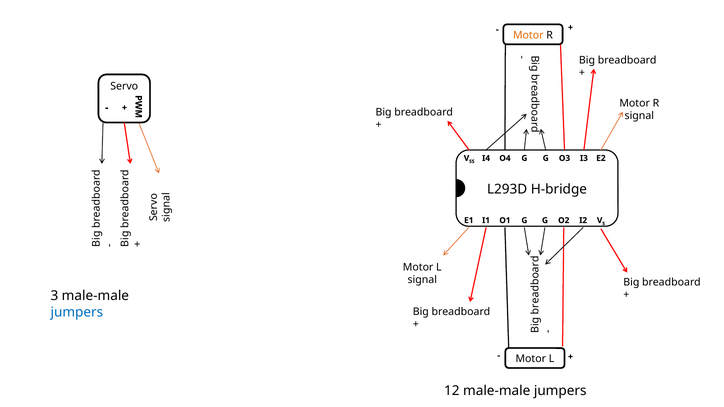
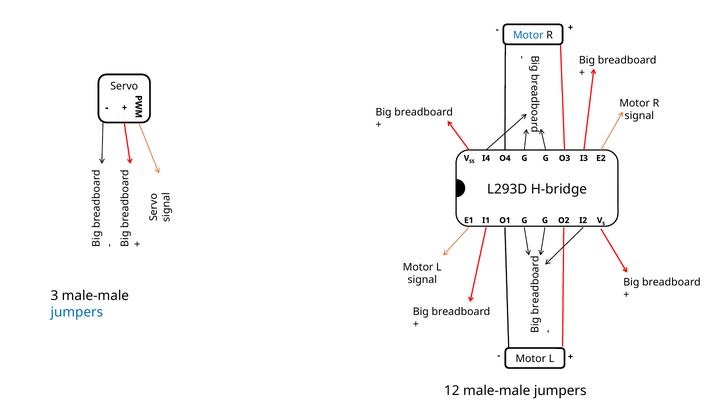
Motor colour: orange -> blue (528, 35)
